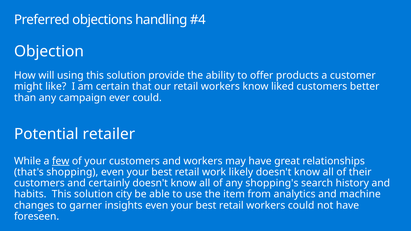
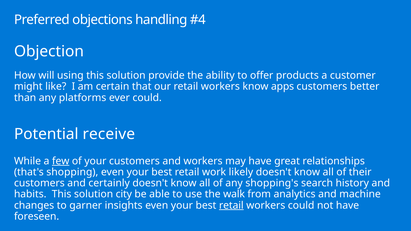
liked: liked -> apps (283, 87)
campaign: campaign -> platforms (83, 98)
retailer: retailer -> receive (109, 134)
item: item -> walk (234, 194)
retail underline: none -> present (231, 206)
